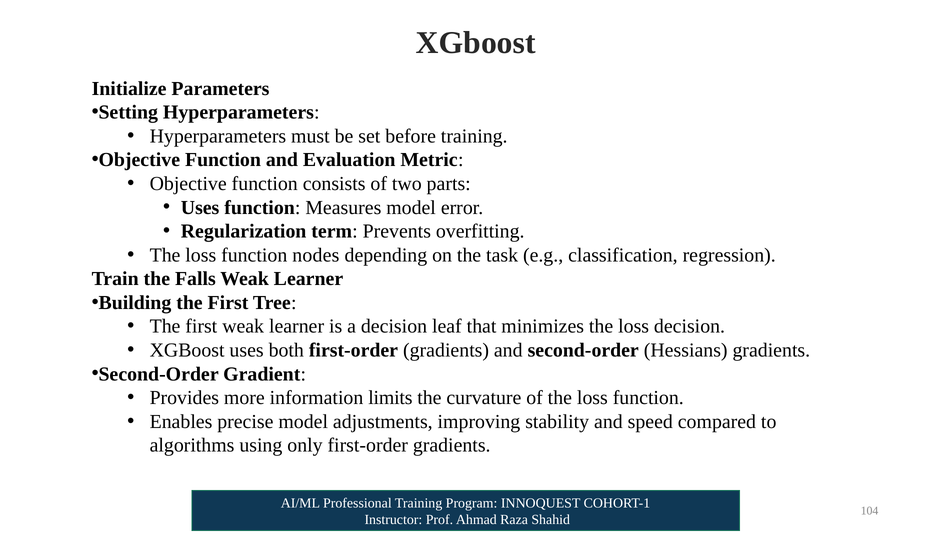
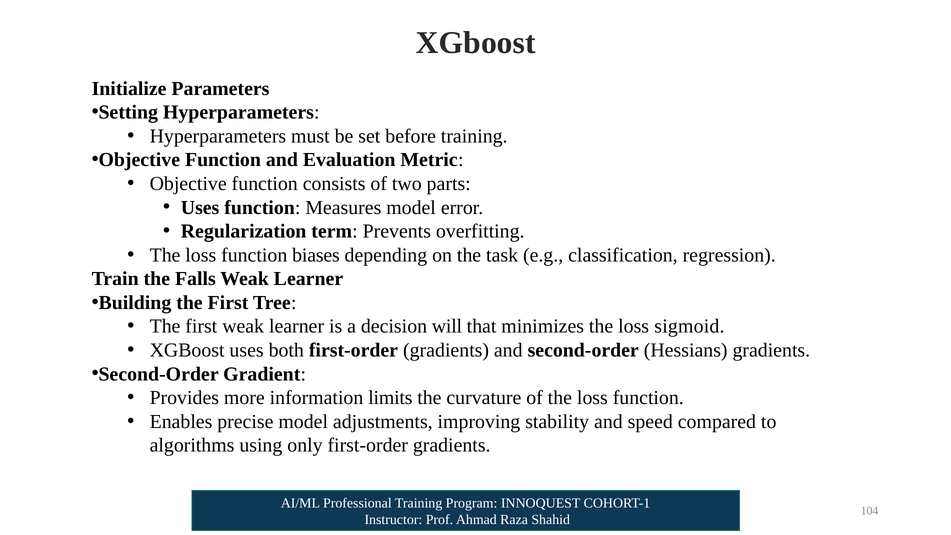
nodes: nodes -> biases (316, 255)
leaf: leaf -> will (447, 326)
loss decision: decision -> sigmoid (689, 326)
